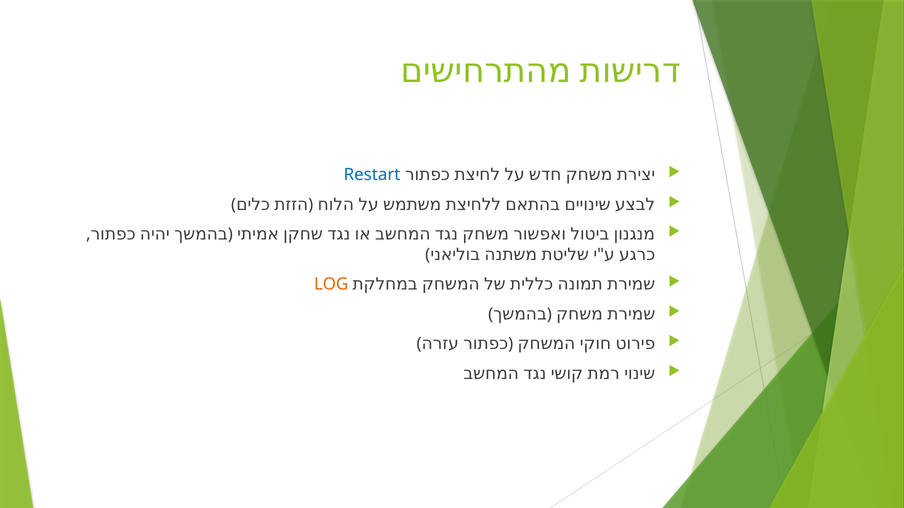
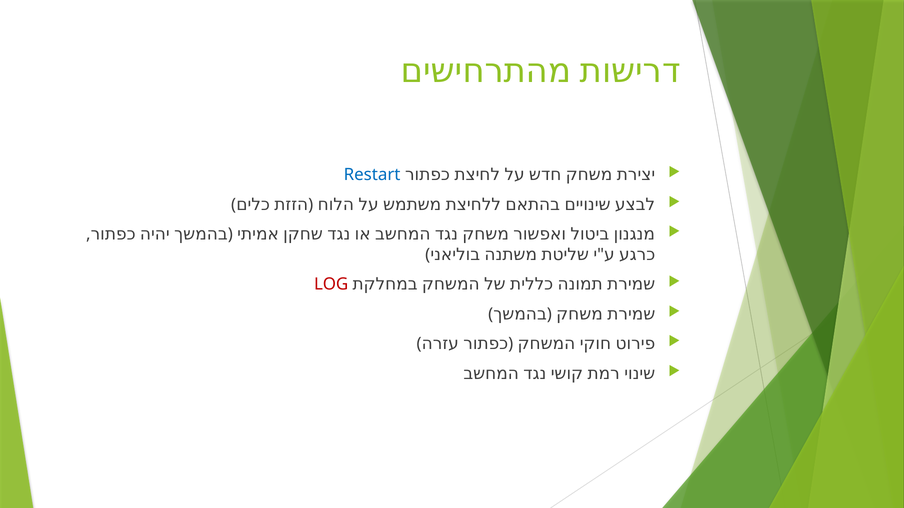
LOG colour: orange -> red (331, 285)
